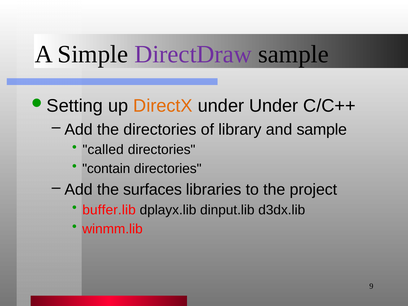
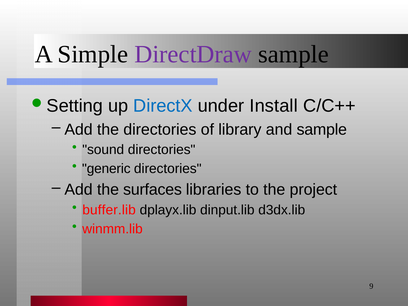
DirectX colour: orange -> blue (163, 106)
under Under: Under -> Install (274, 106)
called: called -> sound (103, 150)
contain: contain -> generic (106, 169)
